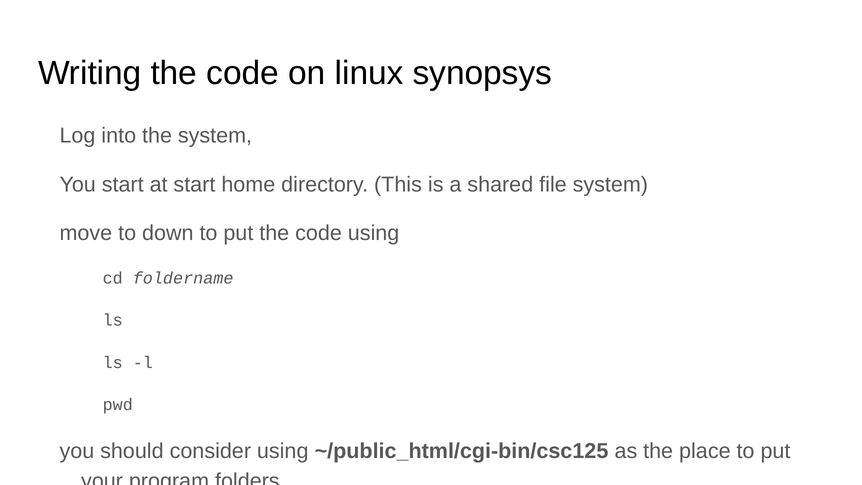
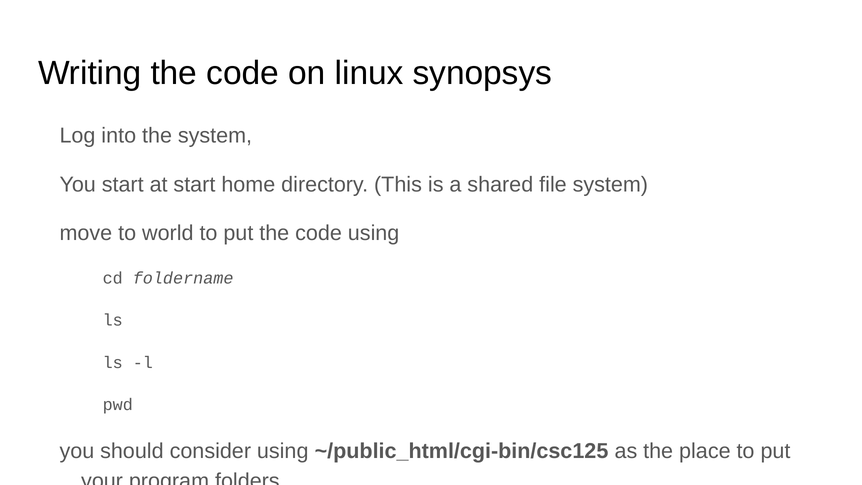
down: down -> world (168, 233)
